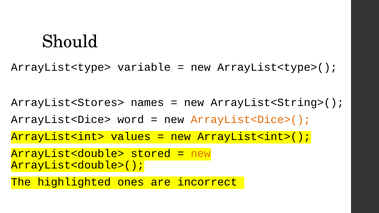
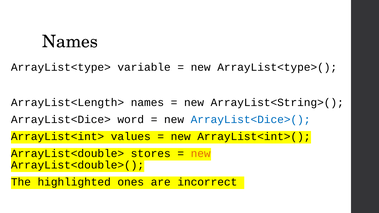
Should: Should -> Names (70, 42)
ArrayList<Stores>: ArrayList<Stores> -> ArrayList<Length> (68, 103)
ArrayList<Dice>( colour: orange -> blue (251, 120)
stored: stored -> stores (151, 154)
